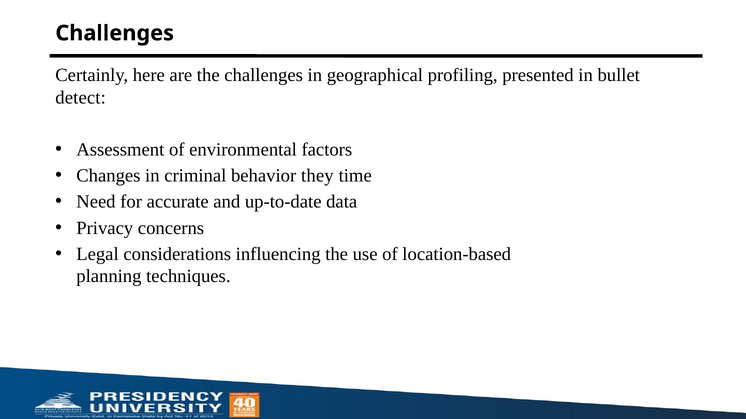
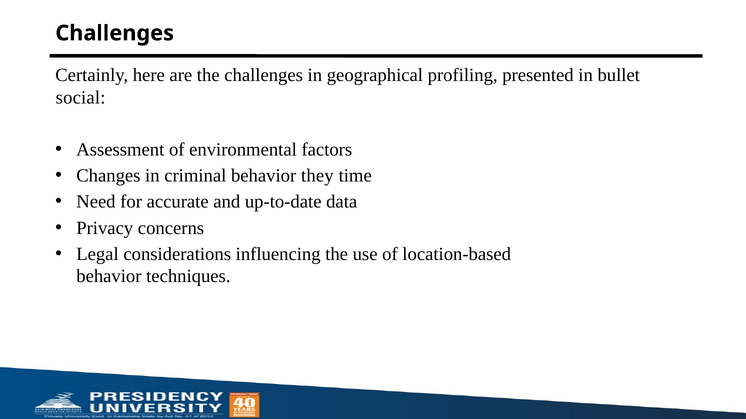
detect: detect -> social (81, 98)
planning: planning -> behavior (109, 277)
